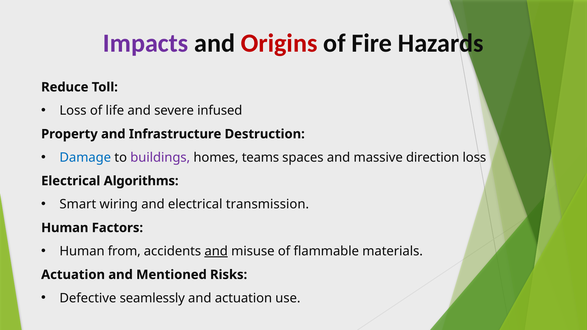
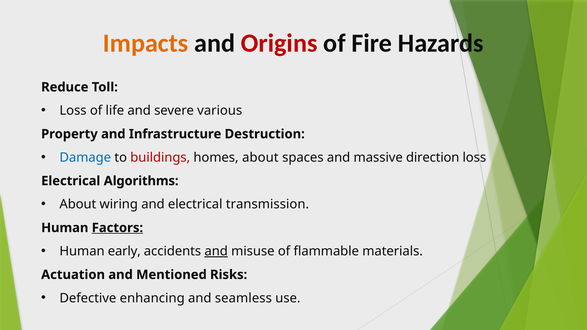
Impacts colour: purple -> orange (146, 43)
infused: infused -> various (220, 111)
buildings colour: purple -> red (160, 158)
homes teams: teams -> about (260, 158)
Smart: Smart -> About (78, 204)
Factors underline: none -> present (117, 228)
from: from -> early (124, 251)
seamlessly: seamlessly -> enhancing (152, 298)
and actuation: actuation -> seamless (243, 298)
